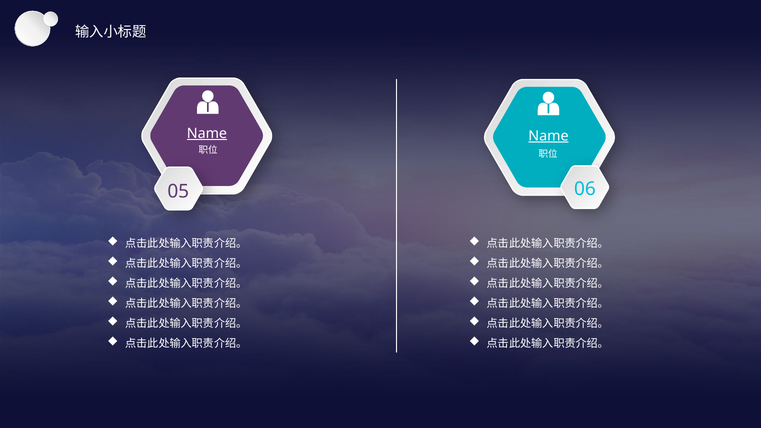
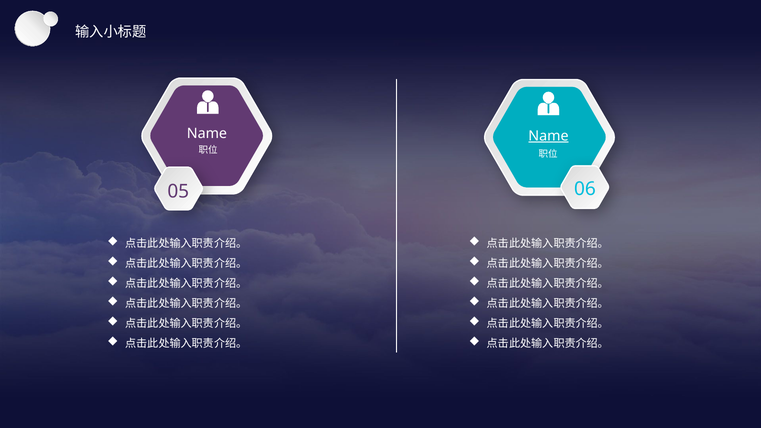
Name underline: present -> none (207, 133)
